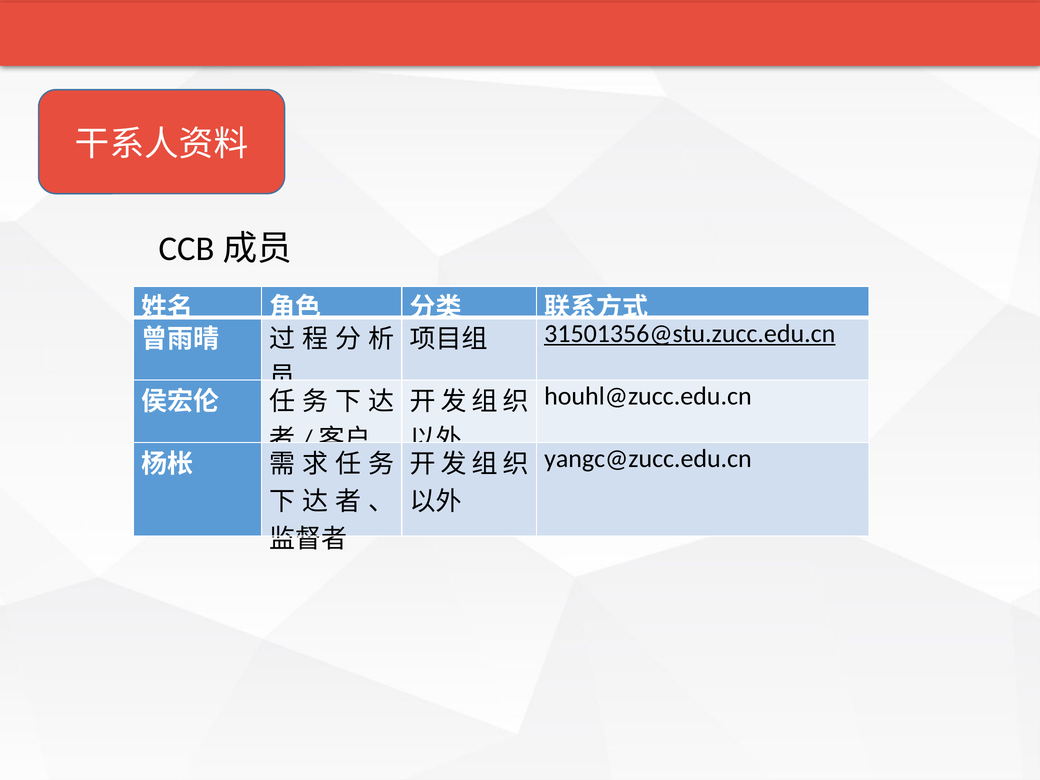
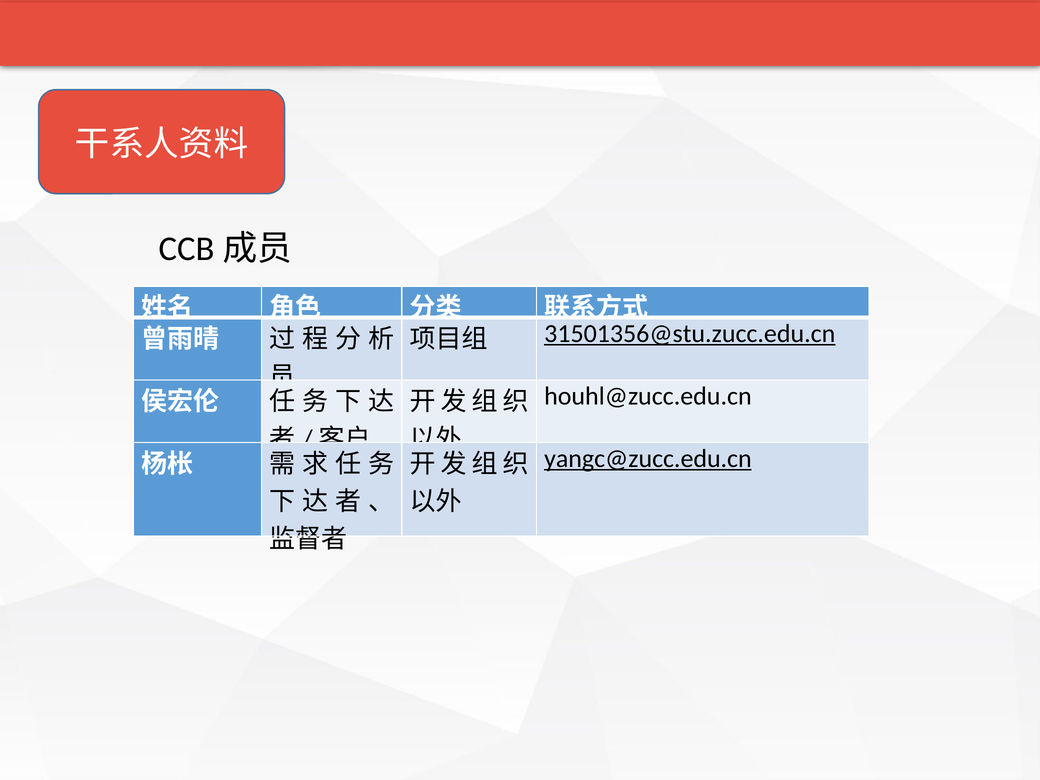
yangc@zucc.edu.cn underline: none -> present (648, 459)
